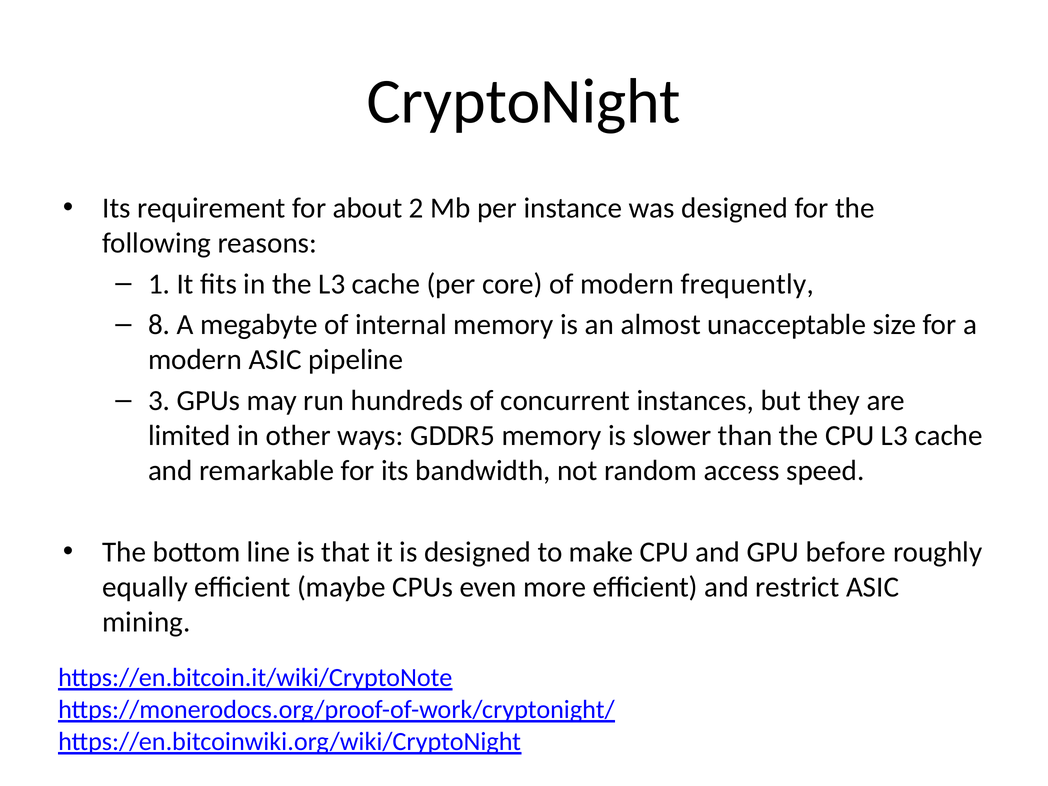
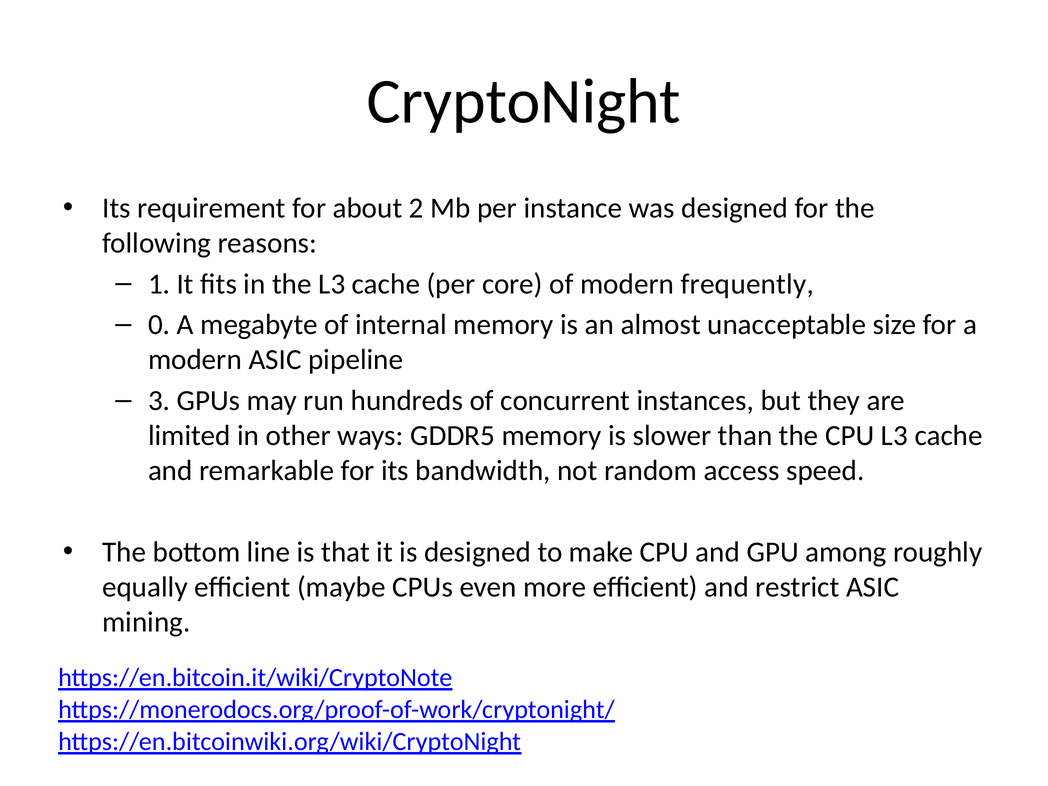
8: 8 -> 0 (159, 325)
before: before -> among (846, 552)
